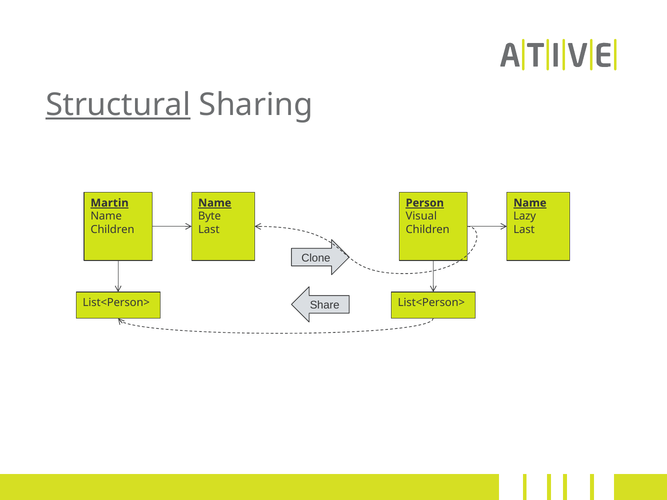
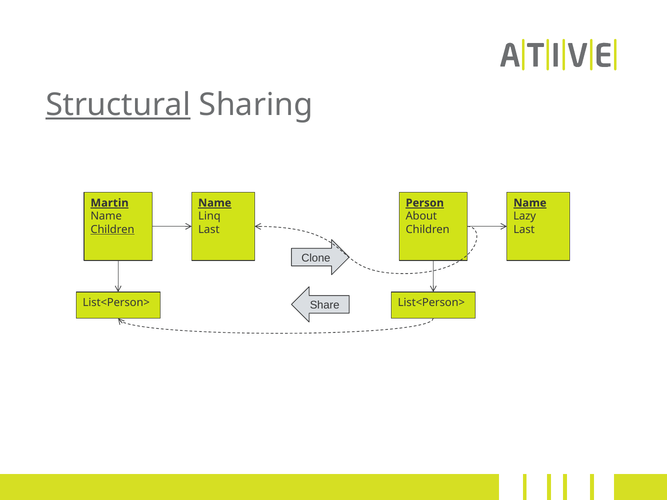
Byte: Byte -> Linq (209, 216)
Visual: Visual -> About (421, 216)
Children underline: none -> present (112, 230)
